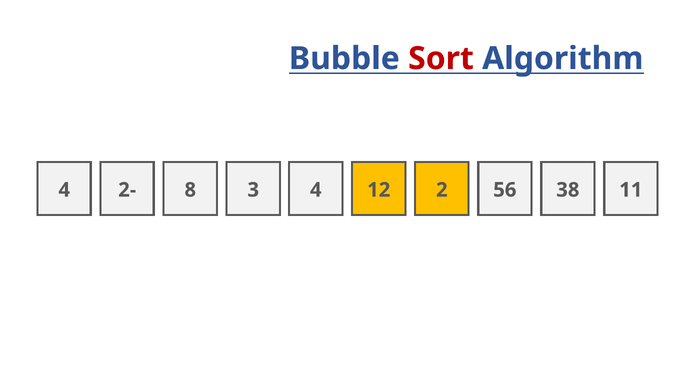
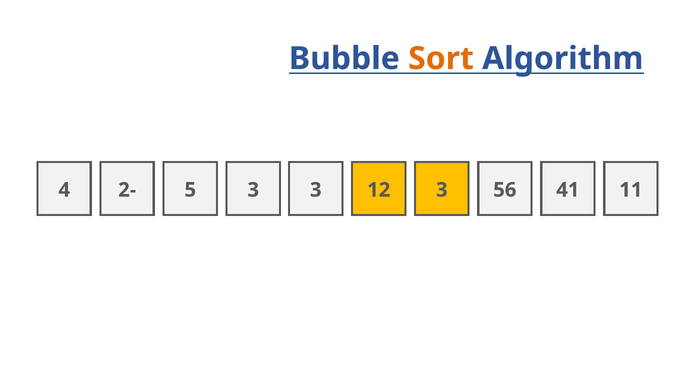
Sort colour: red -> orange (441, 59)
8: 8 -> 5 (190, 190)
3 4: 4 -> 3 (316, 190)
12 2: 2 -> 3 (442, 190)
38: 38 -> 41 (568, 190)
